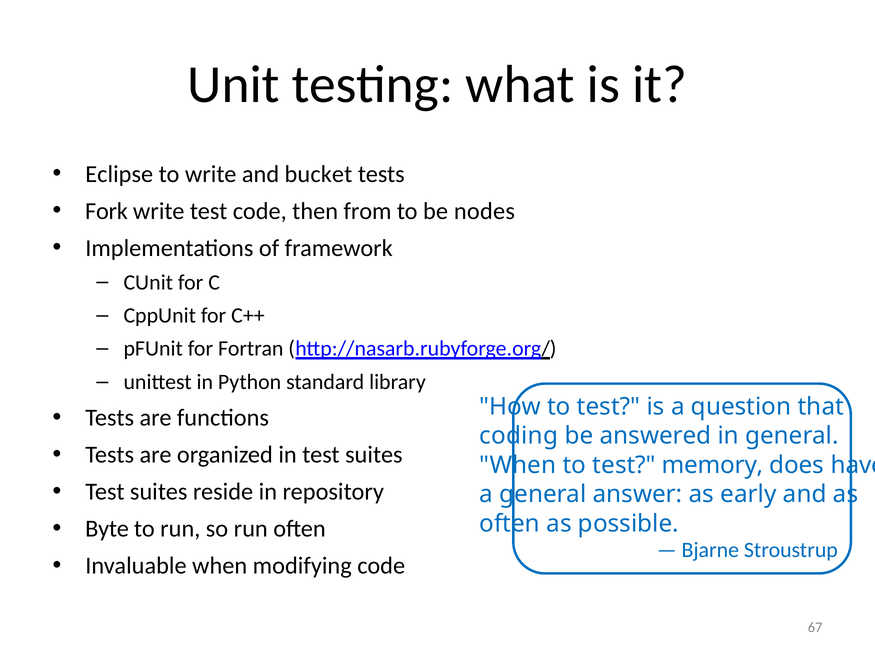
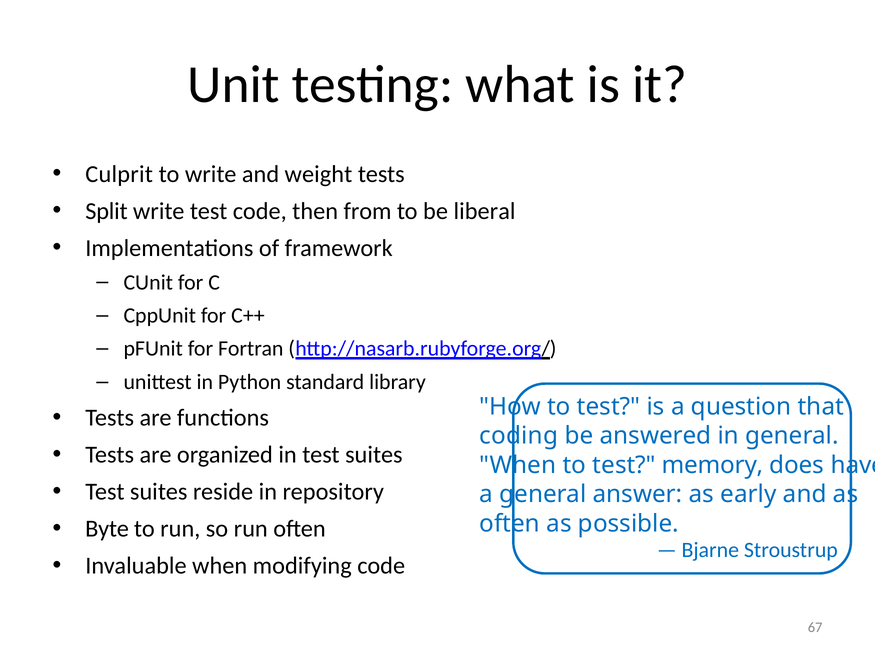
Eclipse: Eclipse -> Culprit (119, 174)
bucket: bucket -> weight (318, 174)
Fork: Fork -> Split (106, 211)
nodes: nodes -> liberal (485, 211)
